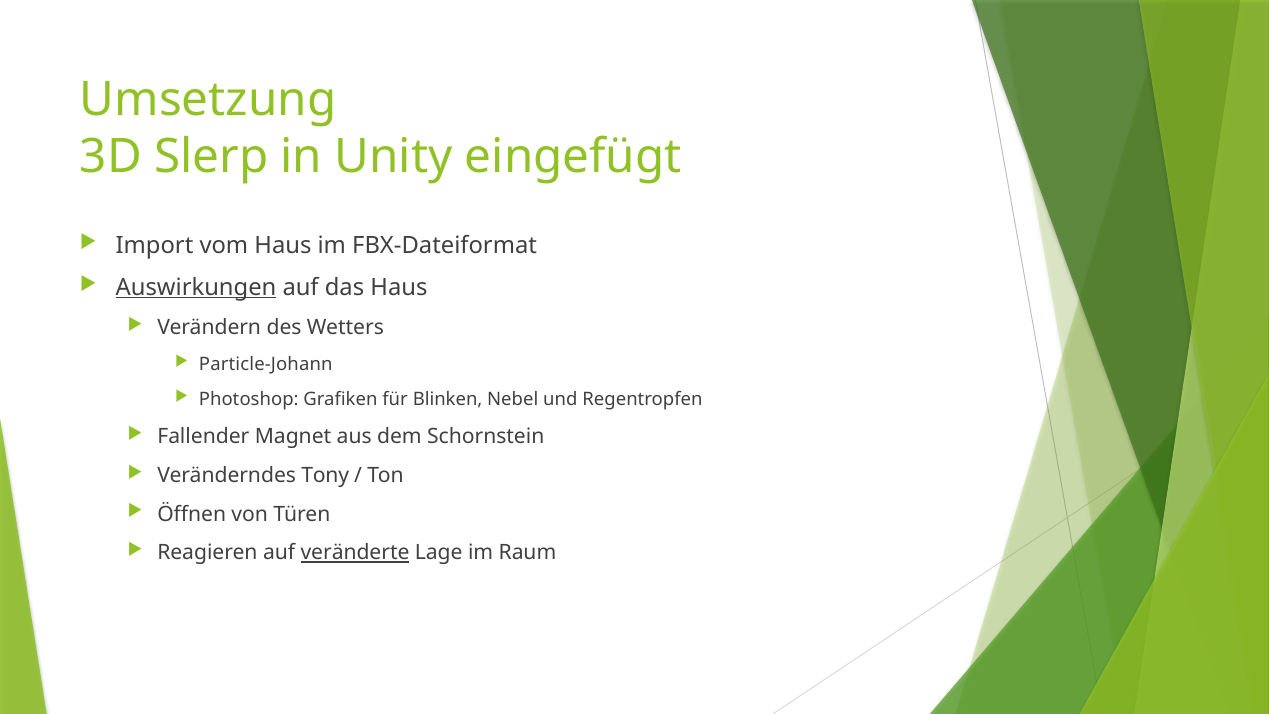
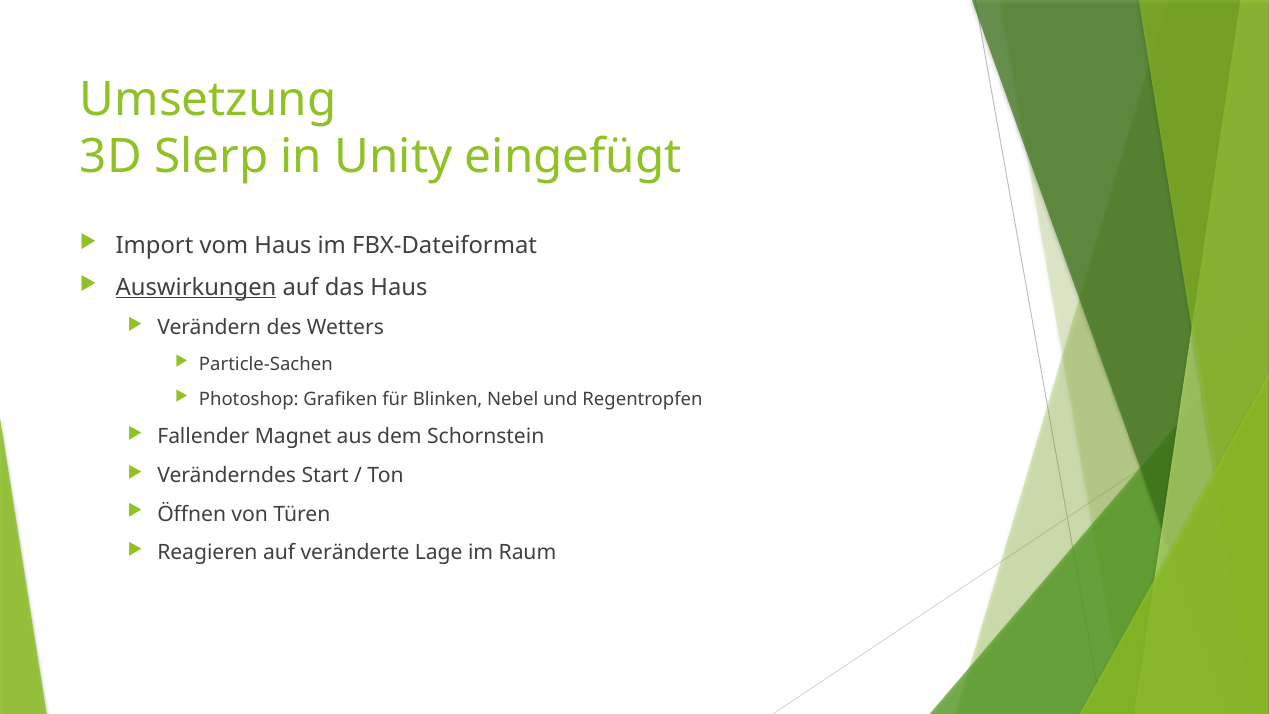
Particle-Johann: Particle-Johann -> Particle-Sachen (266, 364)
Tony: Tony -> Start (325, 475)
veränderte underline: present -> none (355, 553)
